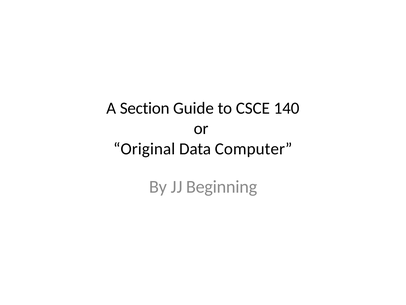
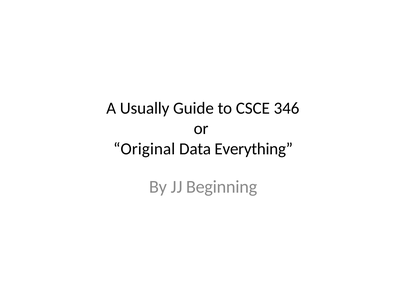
Section: Section -> Usually (145, 108)
140: 140 -> 346 (287, 108)
Computer: Computer -> Everything (254, 149)
